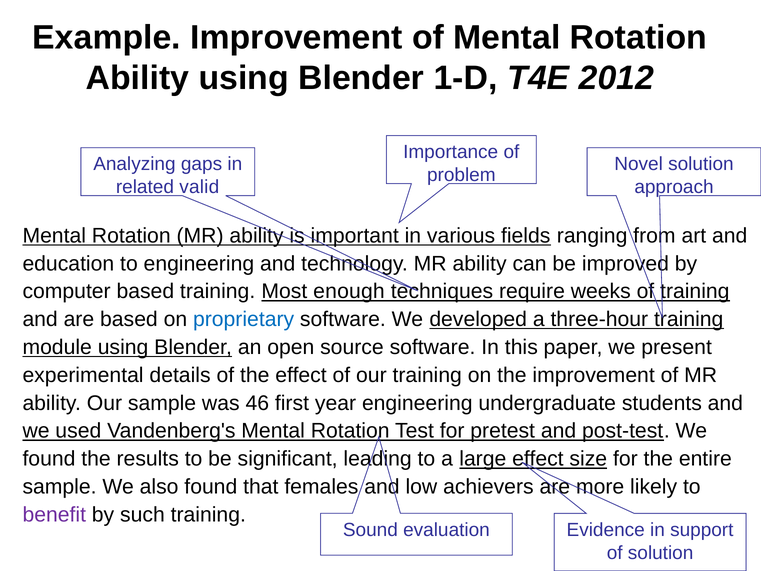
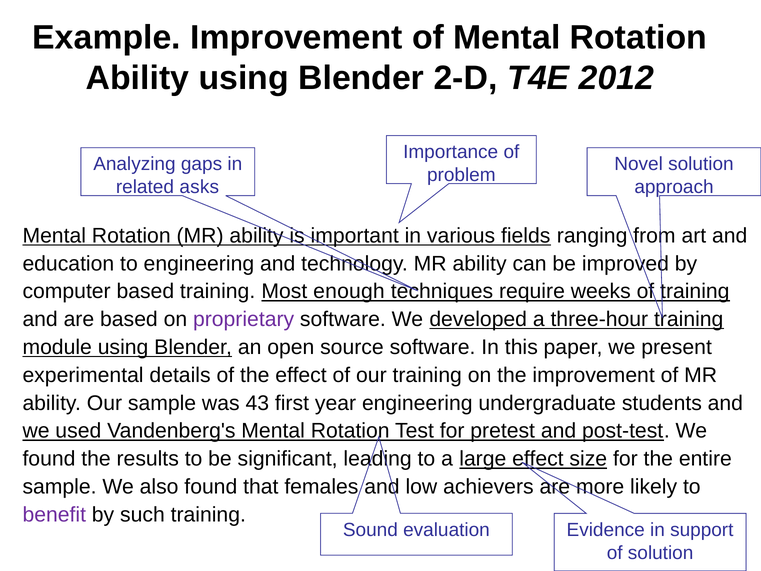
1-D: 1-D -> 2-D (465, 78)
valid: valid -> asks (199, 187)
proprietary colour: blue -> purple (244, 319)
46: 46 -> 43 (257, 403)
